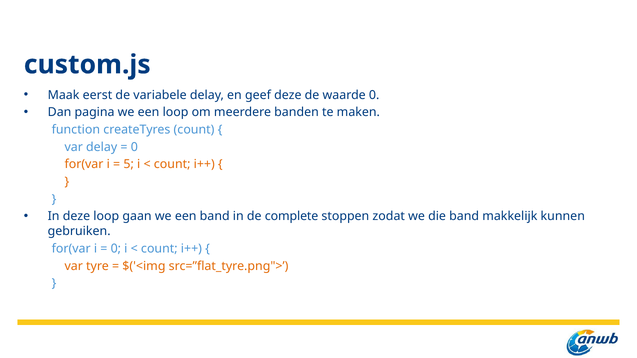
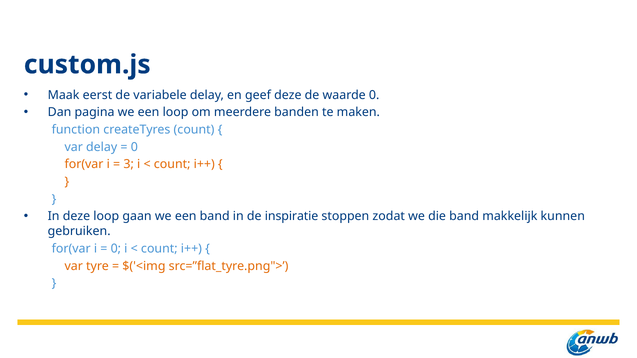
5: 5 -> 3 (129, 165)
complete: complete -> inspiratie (292, 217)
